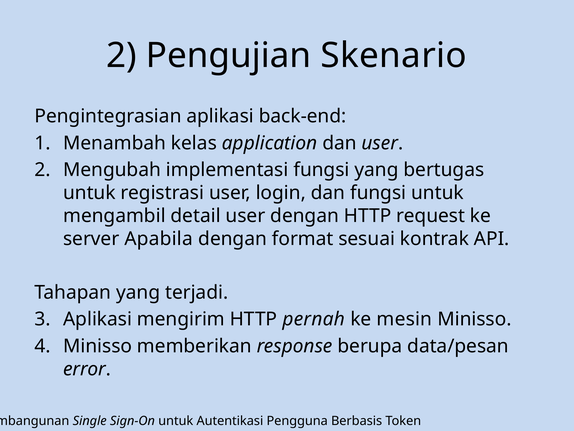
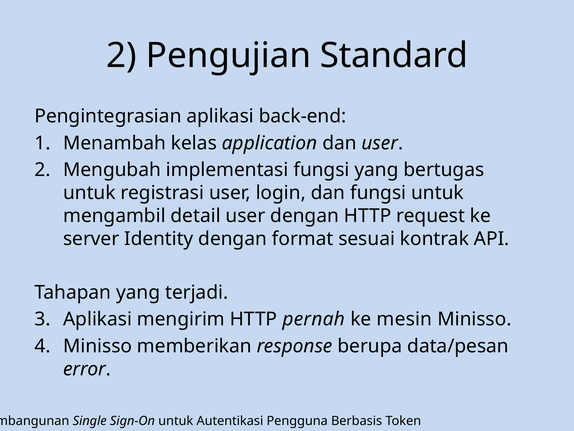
Skenario: Skenario -> Standard (394, 56)
Apabila: Apabila -> Identity (159, 239)
